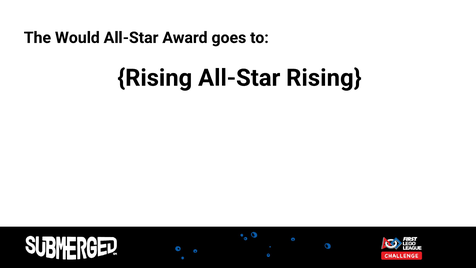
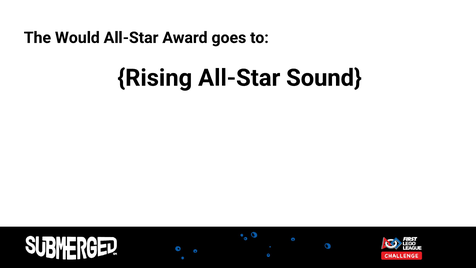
All-Star Rising: Rising -> Sound (324, 78)
